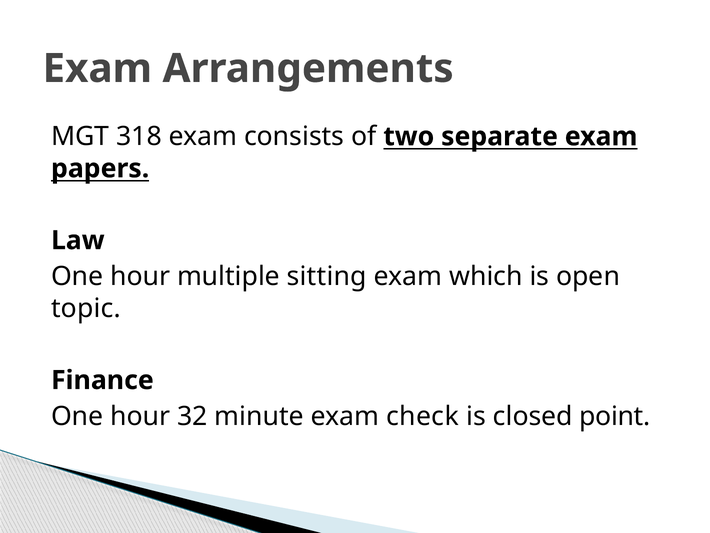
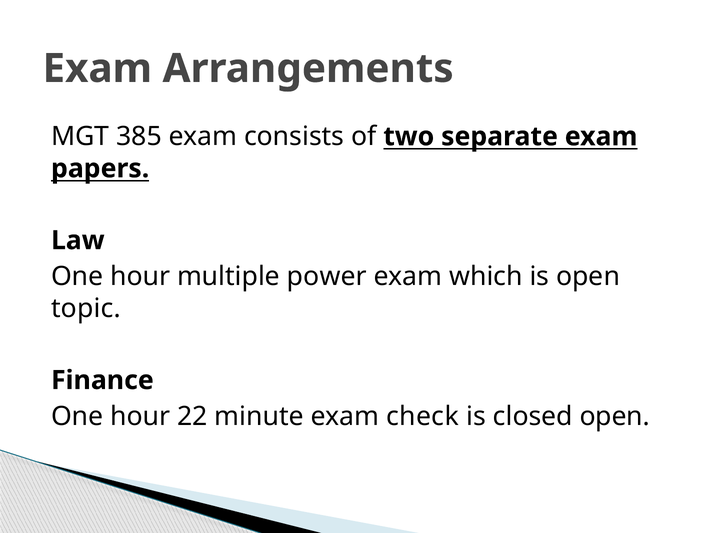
318: 318 -> 385 (139, 136)
sitting: sitting -> power (327, 276)
32: 32 -> 22 (192, 416)
closed point: point -> open (615, 416)
